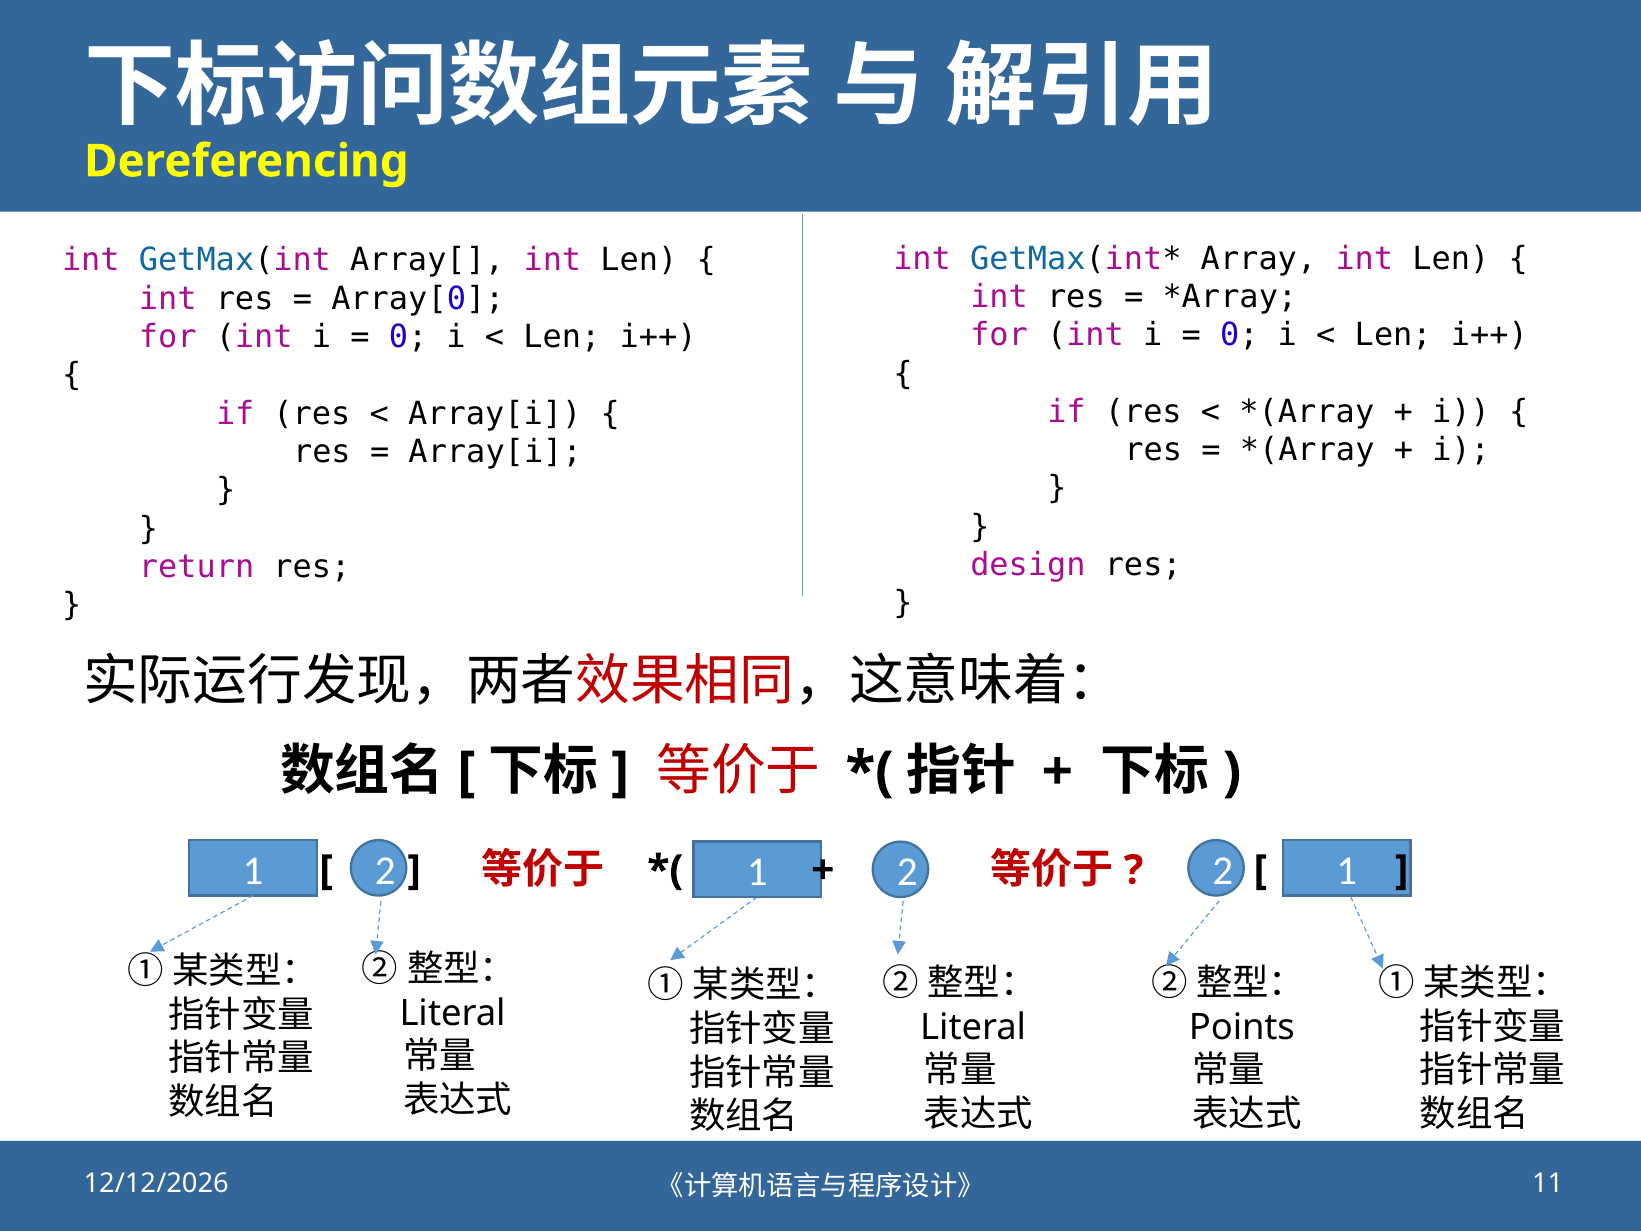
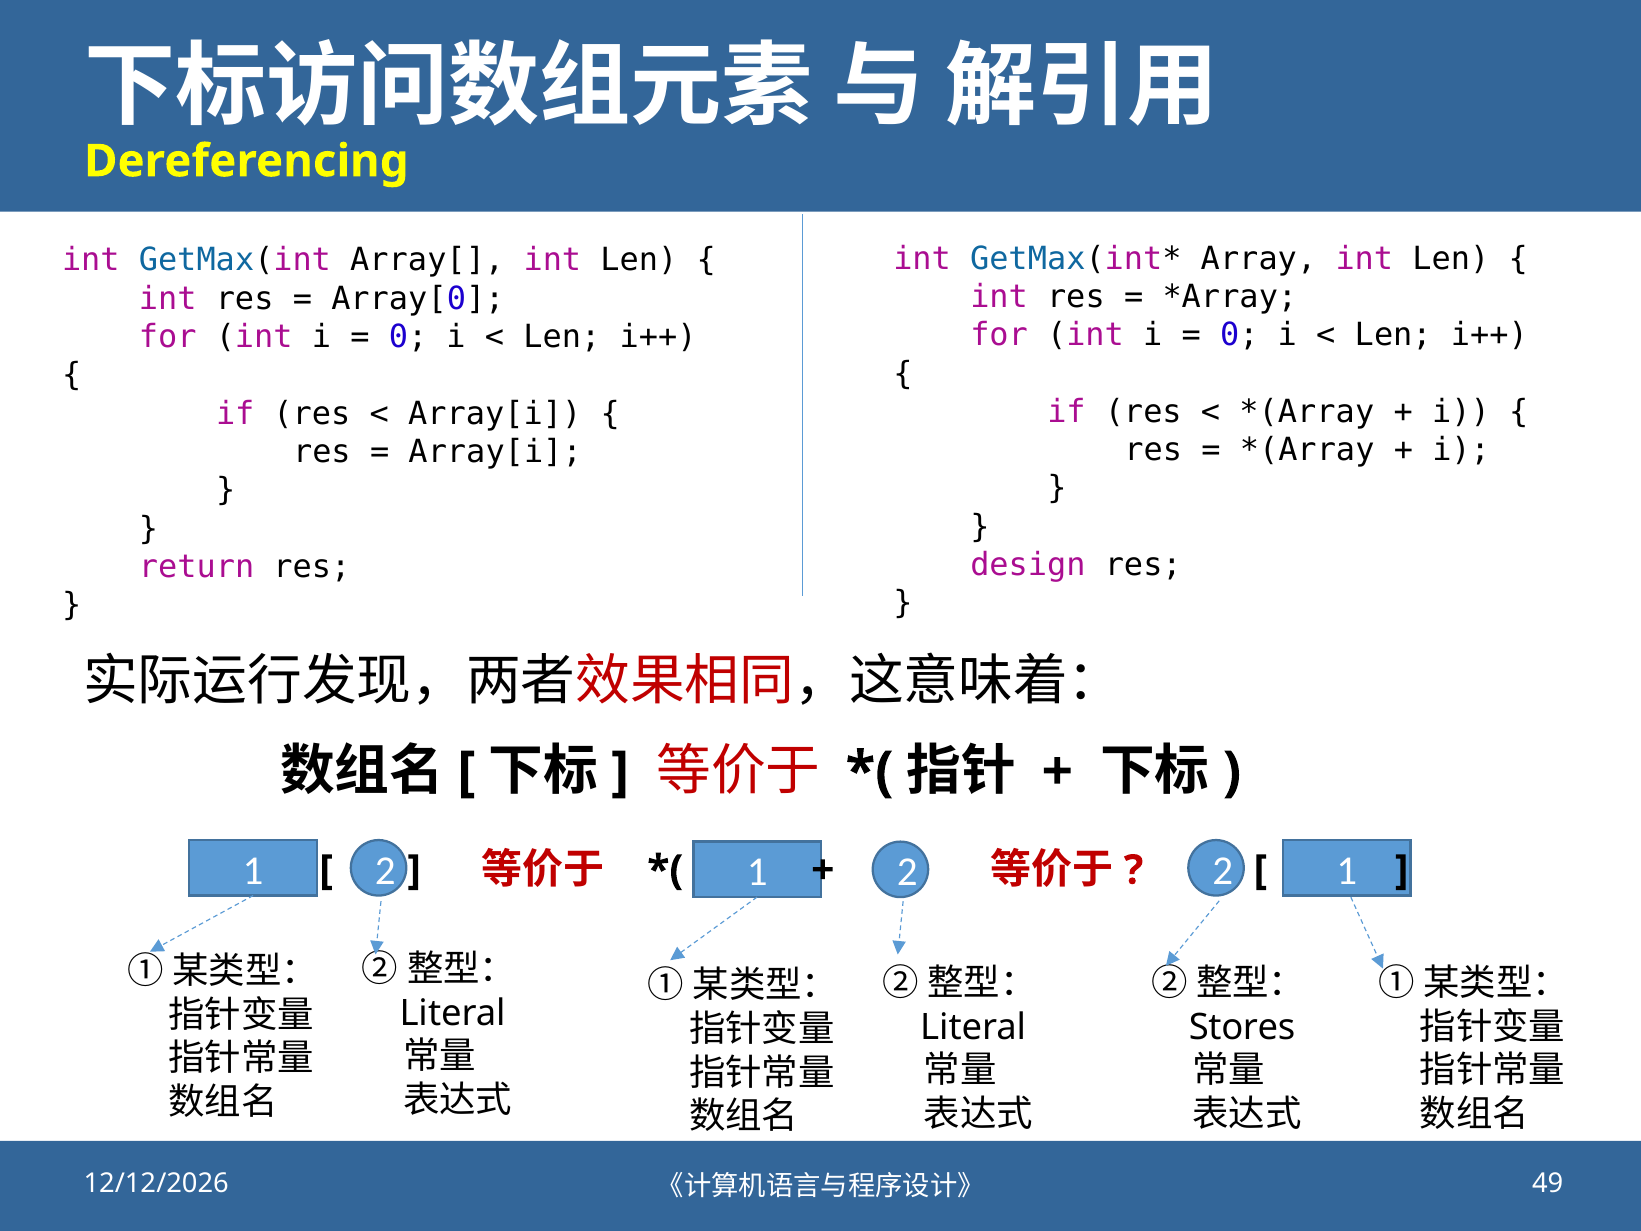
Points: Points -> Stores (1242, 1027)
11: 11 -> 49 (1548, 1184)
